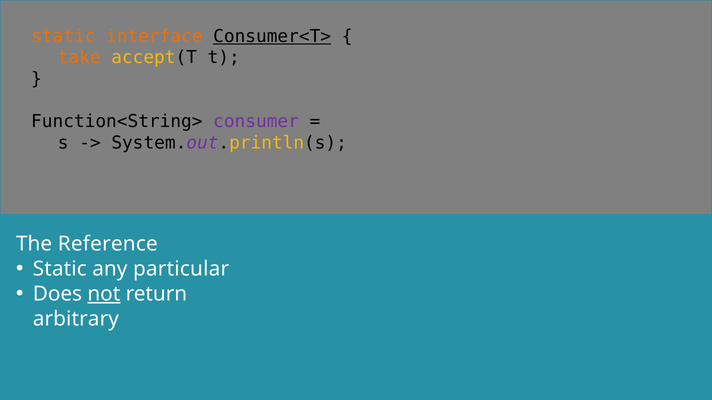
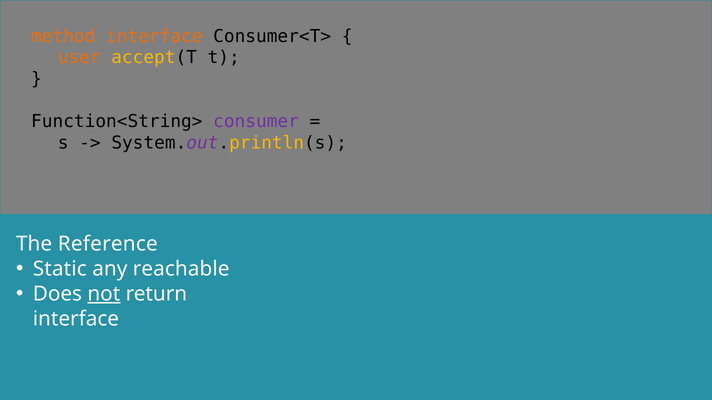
static: static -> method (63, 36)
Consumer<T> underline: present -> none (272, 36)
take: take -> user (79, 58)
particular: particular -> reachable (181, 269)
arbitrary: arbitrary -> interface (76, 319)
